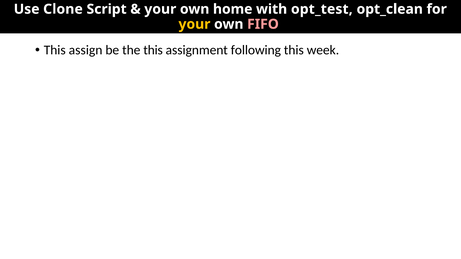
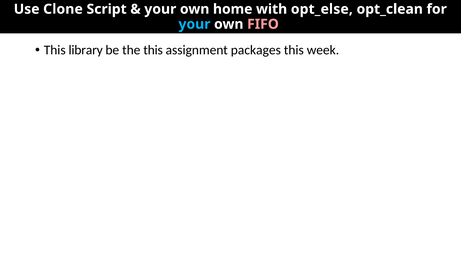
opt_test: opt_test -> opt_else (322, 9)
your colour: yellow -> light blue (194, 24)
assign: assign -> library (86, 50)
following: following -> packages (256, 50)
